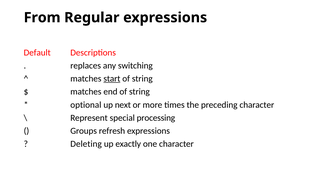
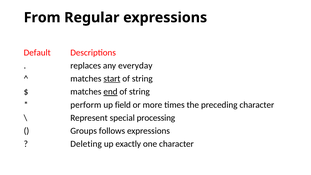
switching: switching -> everyday (135, 66)
end underline: none -> present (110, 92)
optional: optional -> perform (86, 105)
next: next -> field (123, 105)
refresh: refresh -> follows (112, 131)
